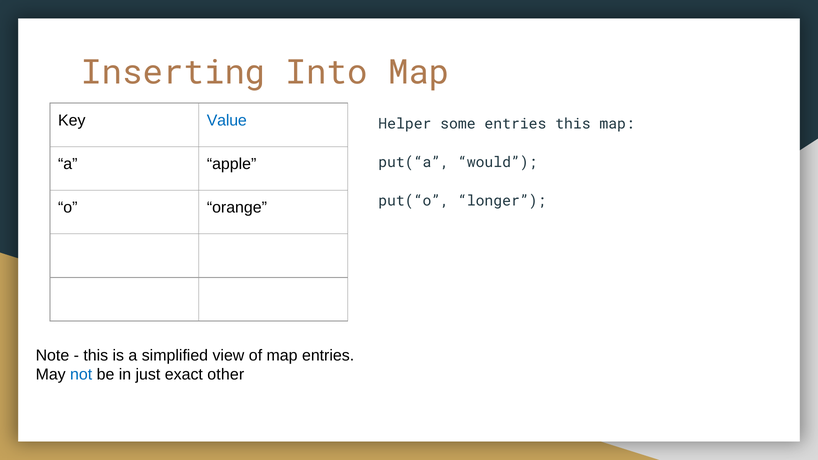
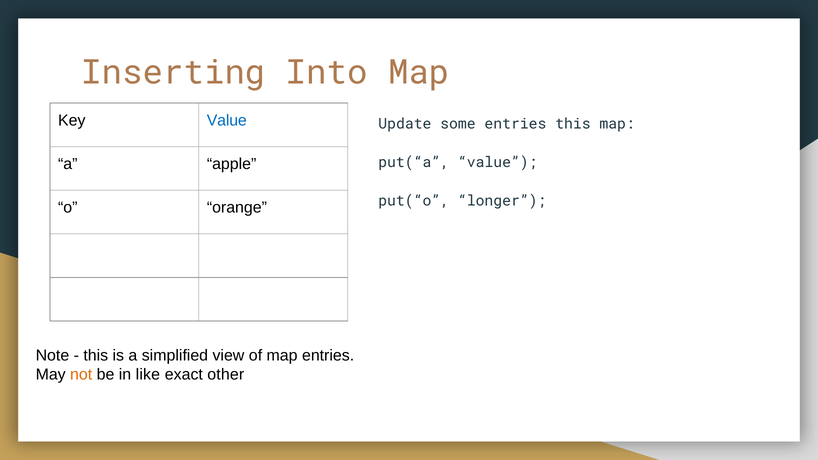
Helper: Helper -> Update (405, 124)
put(“a would: would -> value (498, 162)
not colour: blue -> orange (81, 375)
just: just -> like (148, 375)
